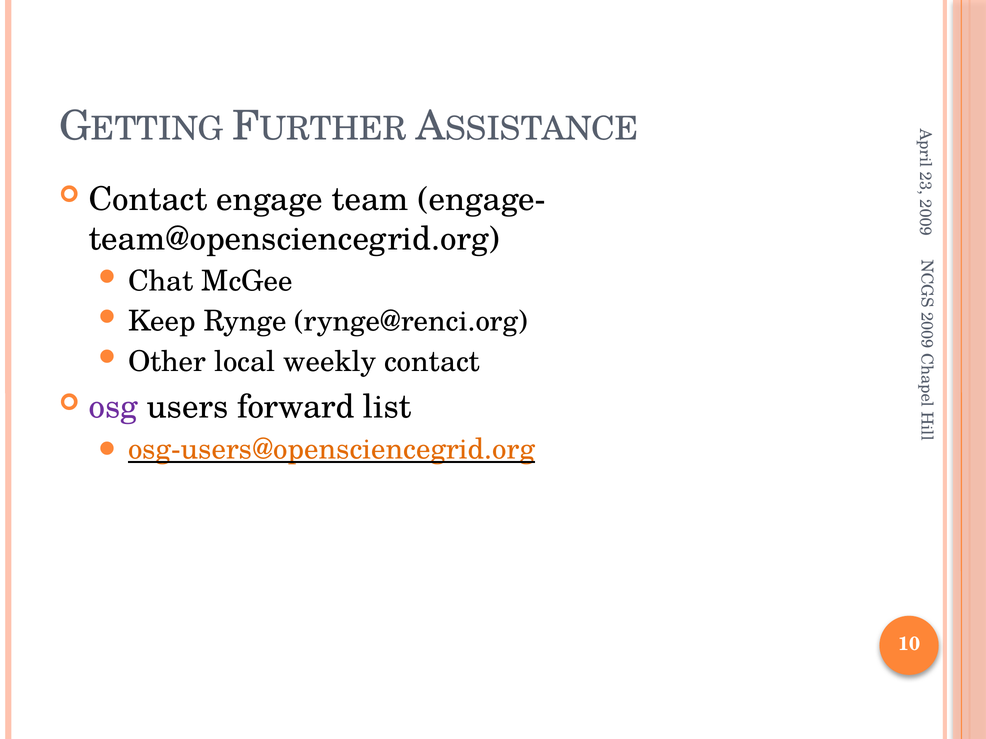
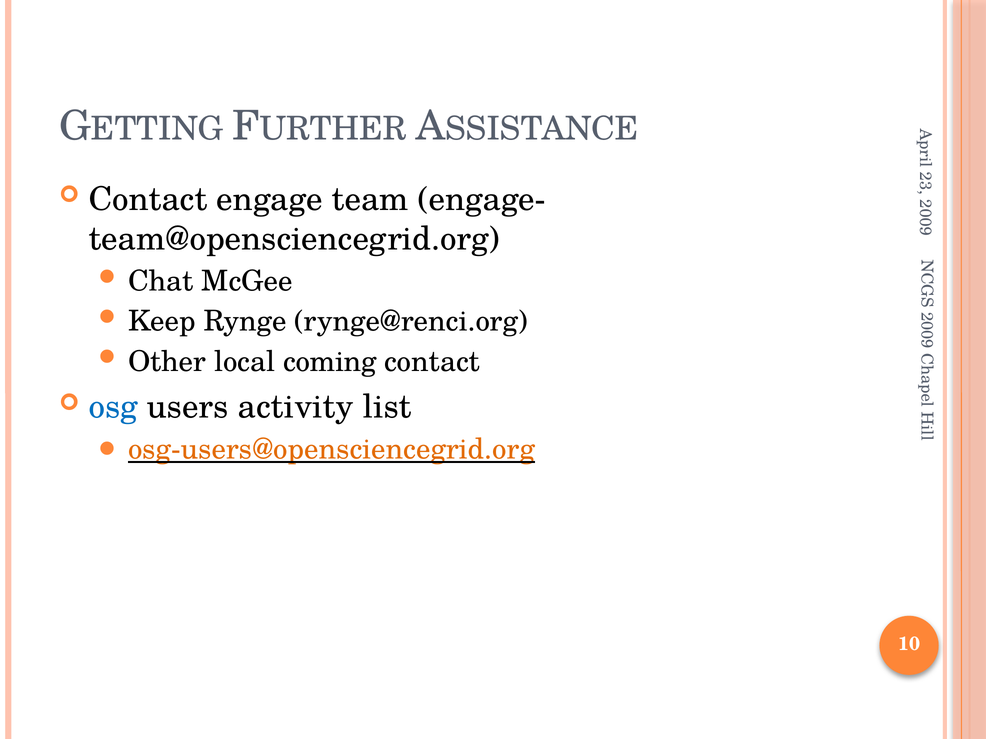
weekly: weekly -> coming (330, 362)
osg colour: purple -> blue (113, 407)
forward: forward -> activity (296, 407)
